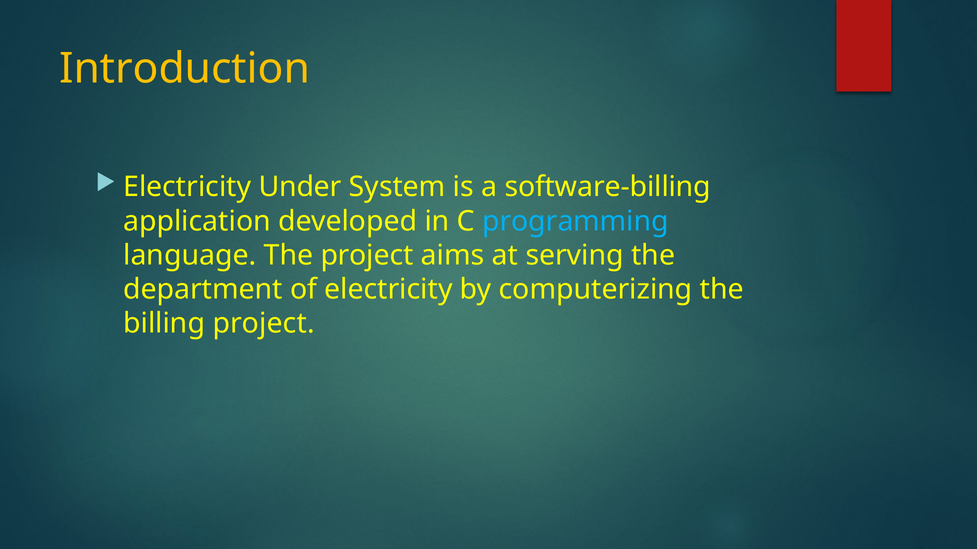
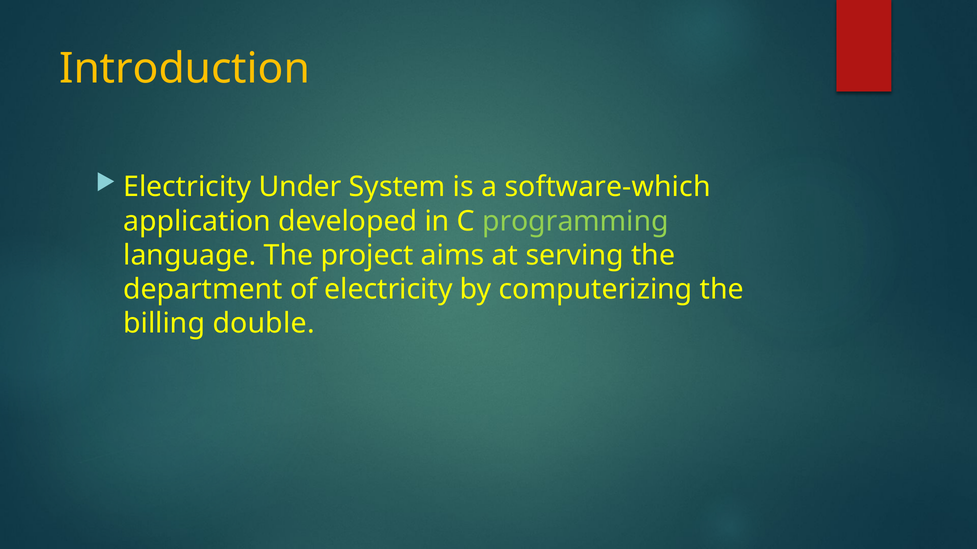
software-billing: software-billing -> software-which (608, 187)
programming colour: light blue -> light green (575, 221)
billing project: project -> double (264, 324)
